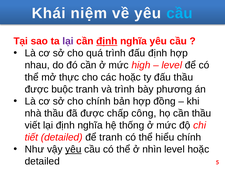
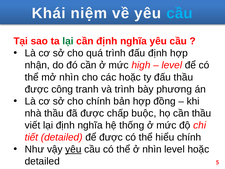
lại colour: purple -> green (68, 41)
định underline: present -> none (107, 41)
nhau: nhau -> nhận (37, 65)
mở thực: thực -> nhìn (69, 77)
buộc: buộc -> công (62, 89)
công: công -> buộc (144, 113)
để tranh: tranh -> được (111, 137)
